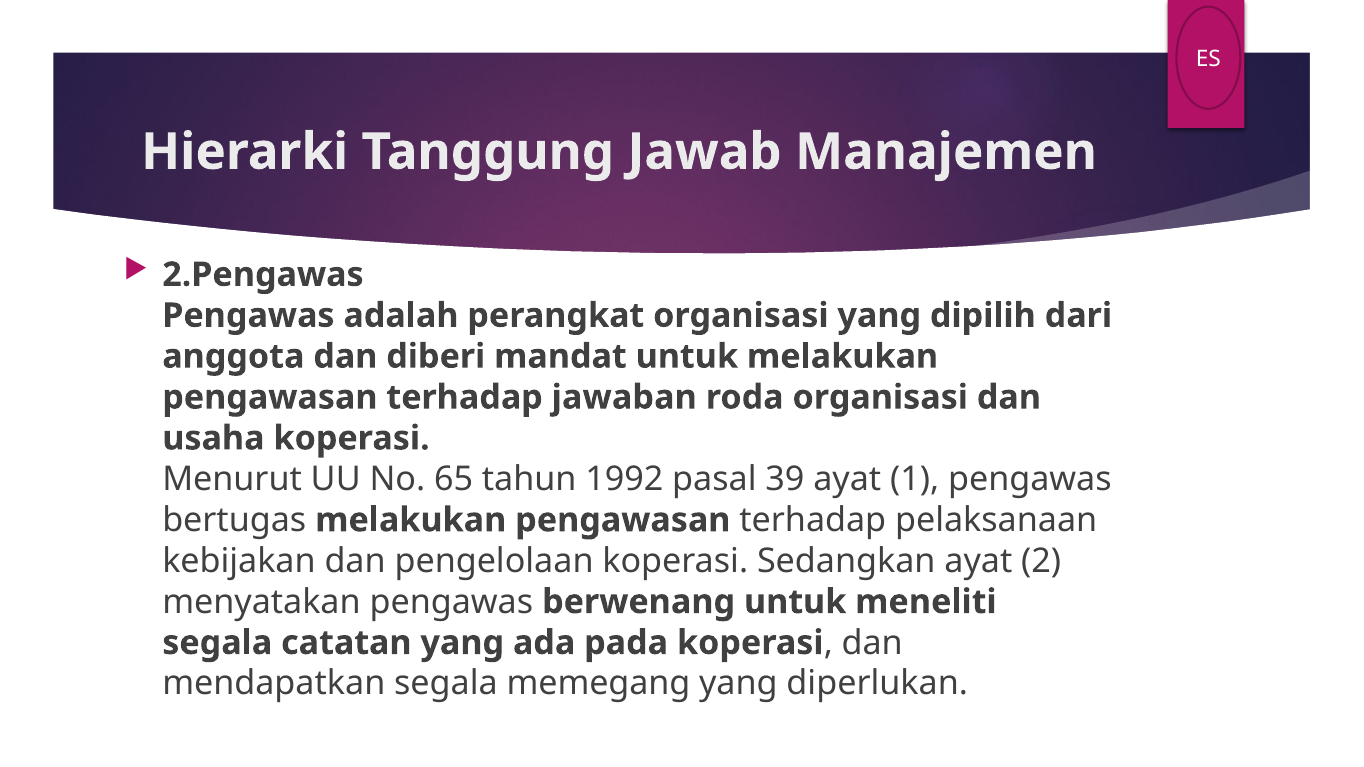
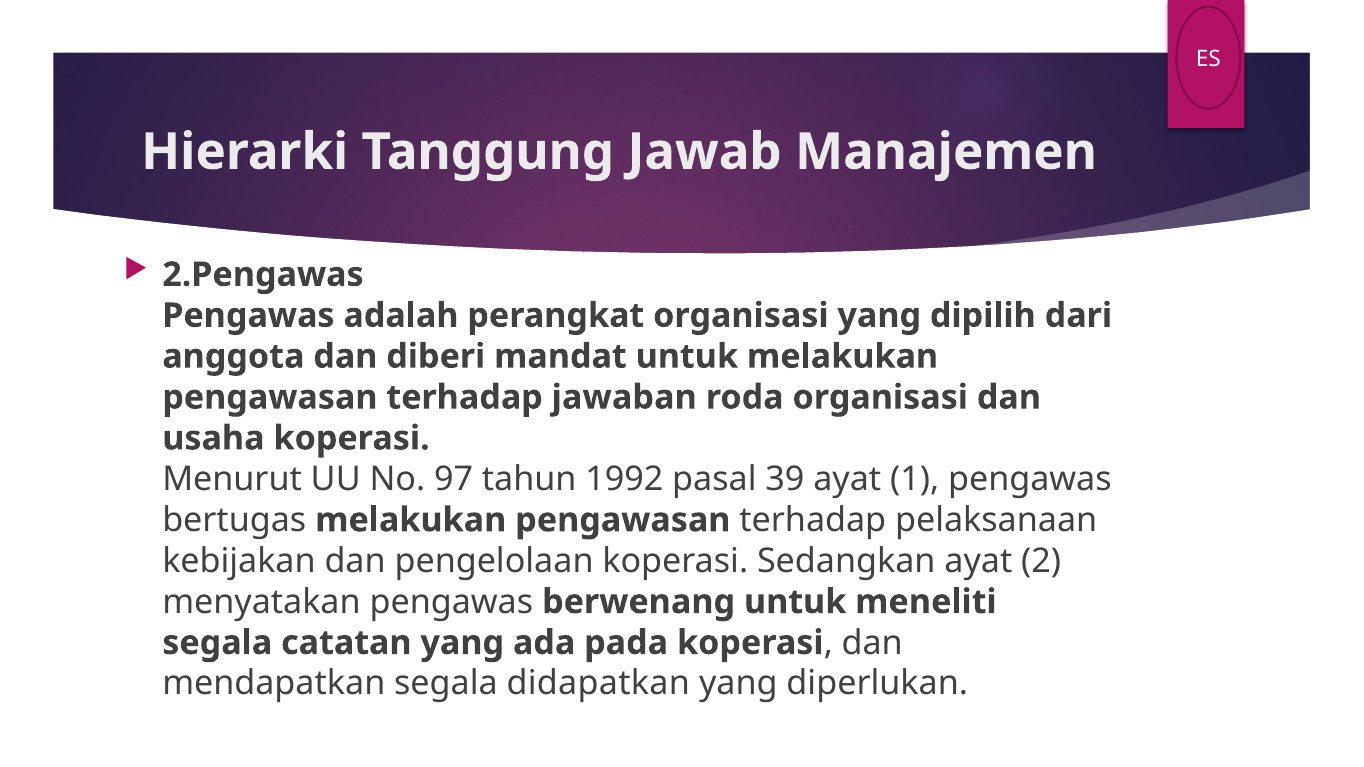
65: 65 -> 97 (454, 479)
memegang: memegang -> didapatkan (598, 684)
